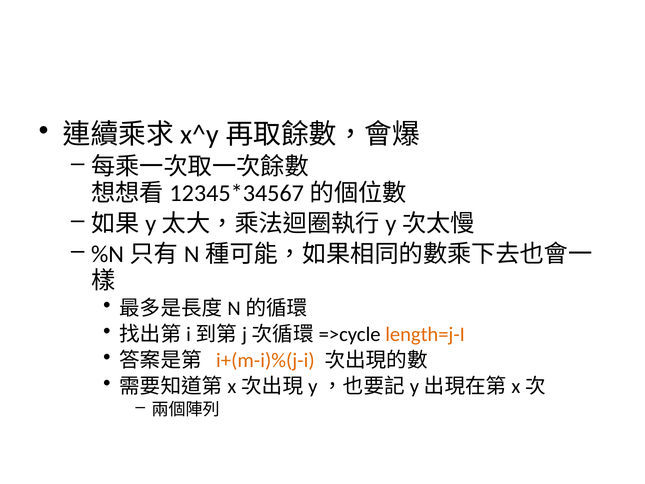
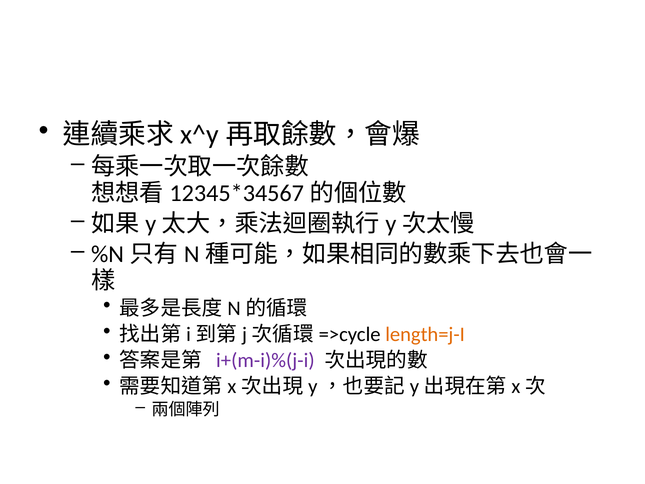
i+(m-i)%(j-i colour: orange -> purple (265, 360)
